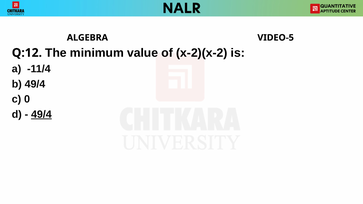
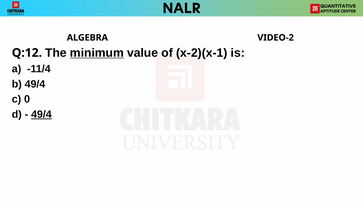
VIDEO-5: VIDEO-5 -> VIDEO-2 (276, 38)
minimum underline: none -> present (97, 53)
x-2)(x-2: x-2)(x-2 -> x-2)(x-1 (202, 53)
